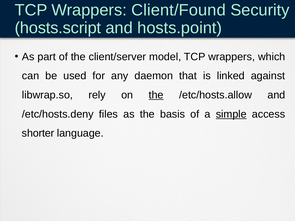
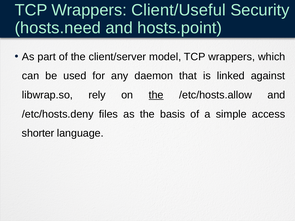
Client/Found: Client/Found -> Client/Useful (179, 10)
hosts.script: hosts.script -> hosts.need (58, 28)
simple underline: present -> none (231, 114)
